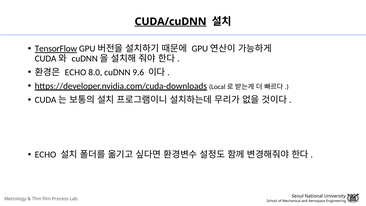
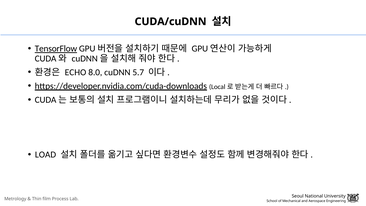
CUDA/cuDNN underline: present -> none (171, 22)
9.6: 9.6 -> 5.7 (138, 72)
ECHO: ECHO -> LOAD (45, 155)
